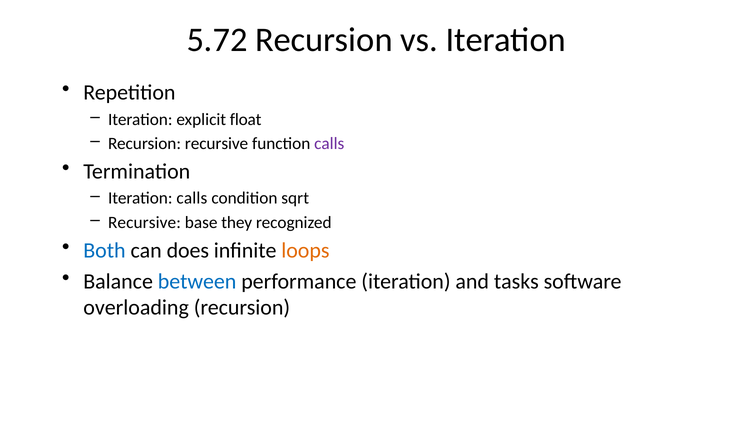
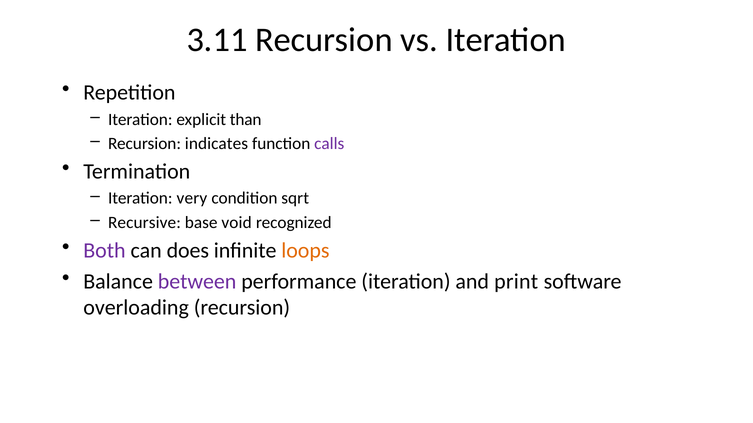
5.72: 5.72 -> 3.11 (217, 40)
float: float -> than (246, 120)
Recursion recursive: recursive -> indicates (216, 144)
Iteration calls: calls -> very (192, 199)
they: they -> void (237, 223)
Both colour: blue -> purple (104, 251)
between colour: blue -> purple (197, 282)
tasks: tasks -> print (516, 282)
